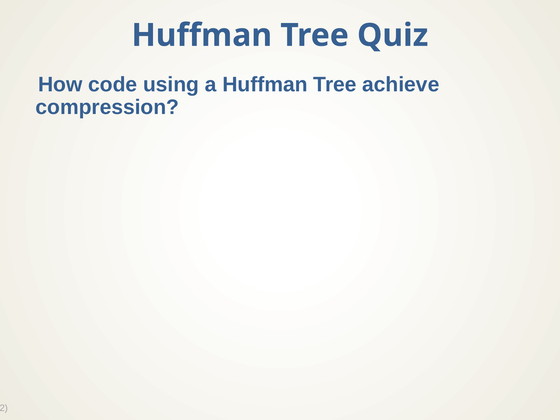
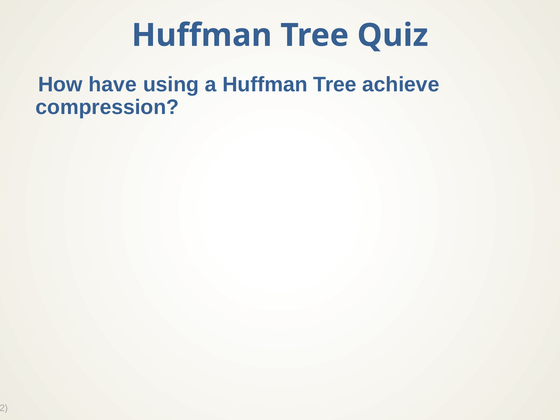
code: code -> have (113, 84)
